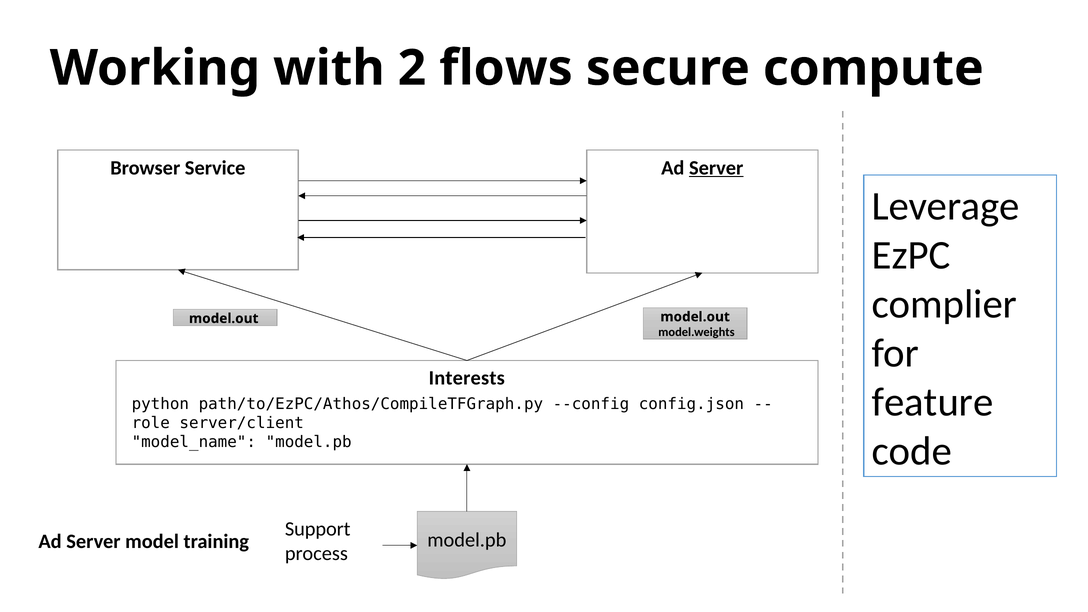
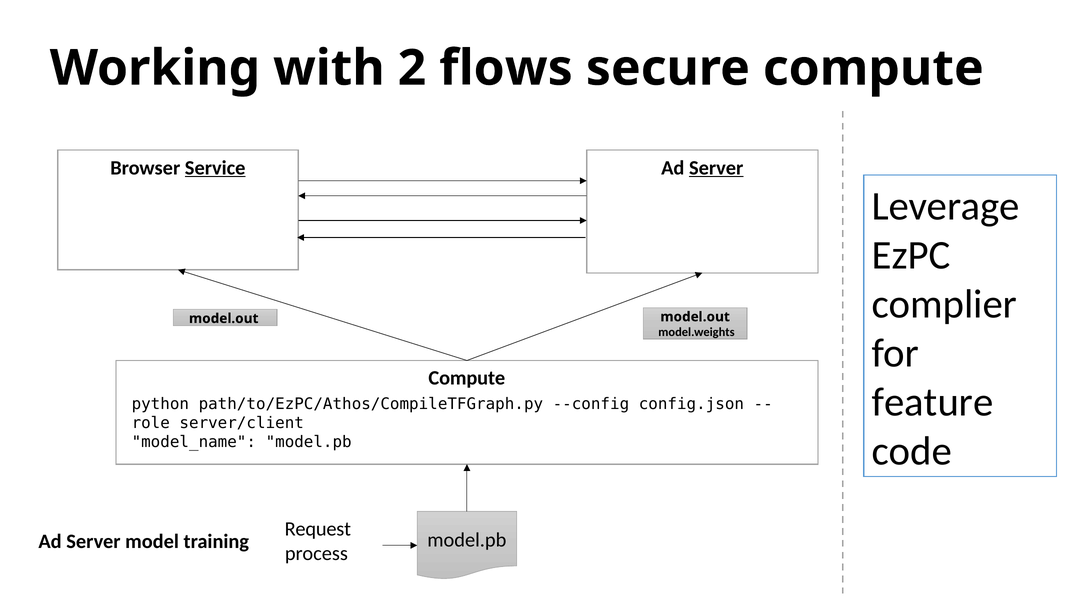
Service underline: none -> present (215, 168)
Interests: Interests -> Compute (467, 378)
Support: Support -> Request (318, 529)
